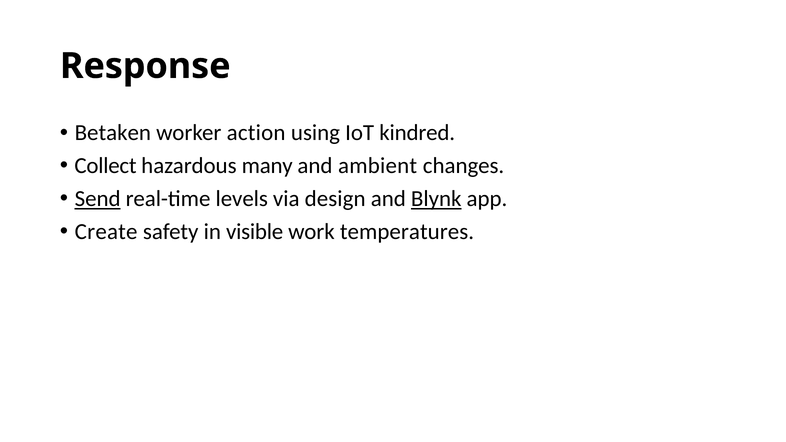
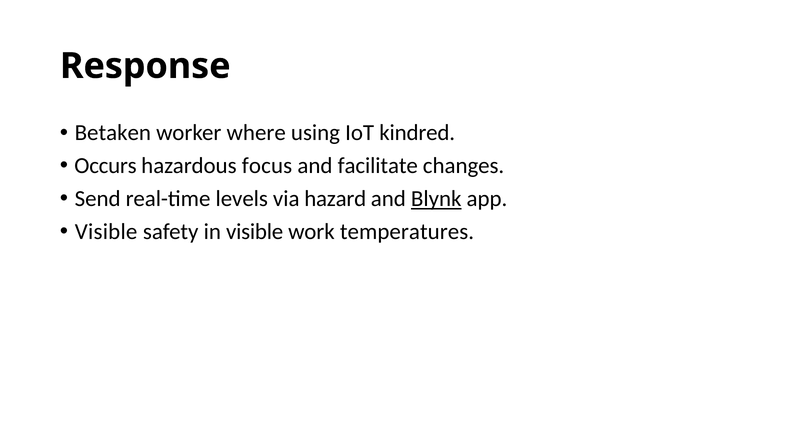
action: action -> where (256, 133)
Collect: Collect -> Occurs (106, 166)
many: many -> focus (267, 166)
ambient: ambient -> facilitate (378, 166)
Send underline: present -> none (98, 199)
design: design -> hazard (335, 199)
Create: Create -> Visible (106, 232)
